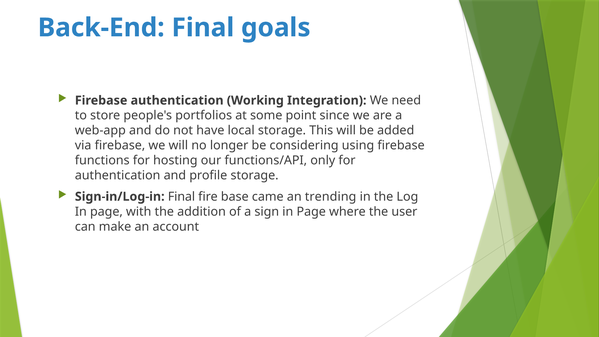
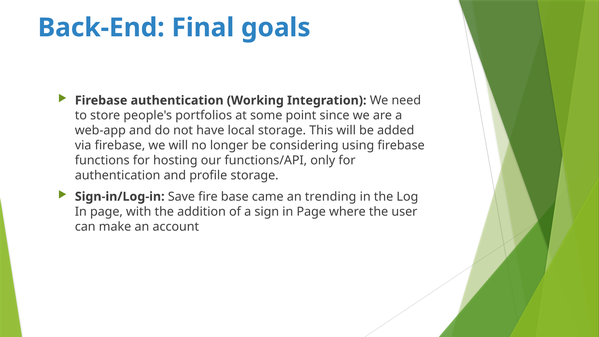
Sign-in/Log-in Final: Final -> Save (181, 197)
